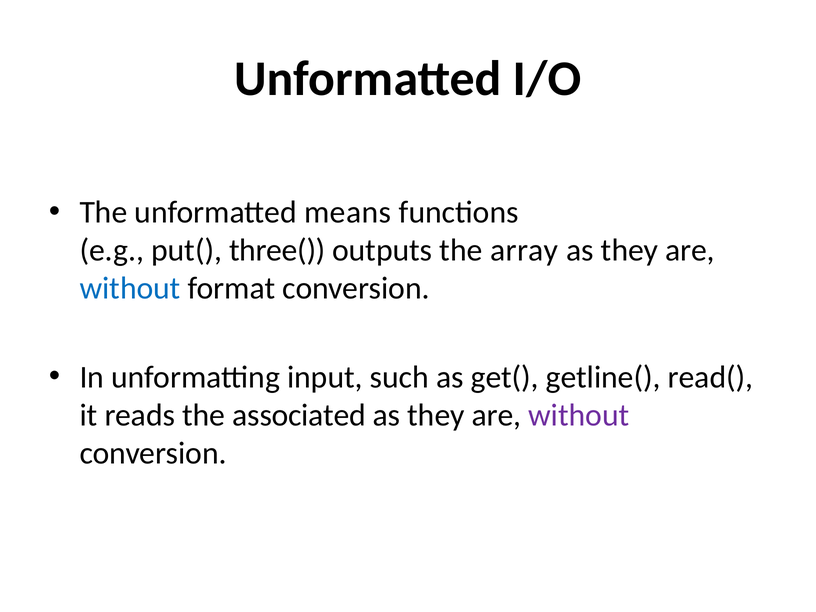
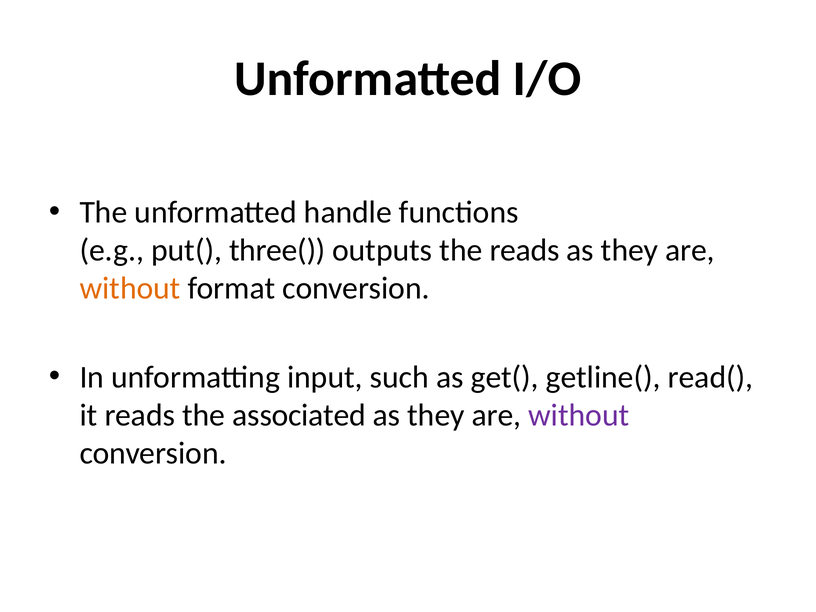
means: means -> handle (348, 212)
the array: array -> reads (525, 250)
without colour: blue -> orange (130, 288)
